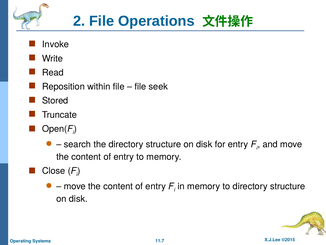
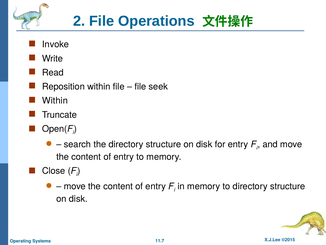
Stored: Stored -> Within (55, 101)
